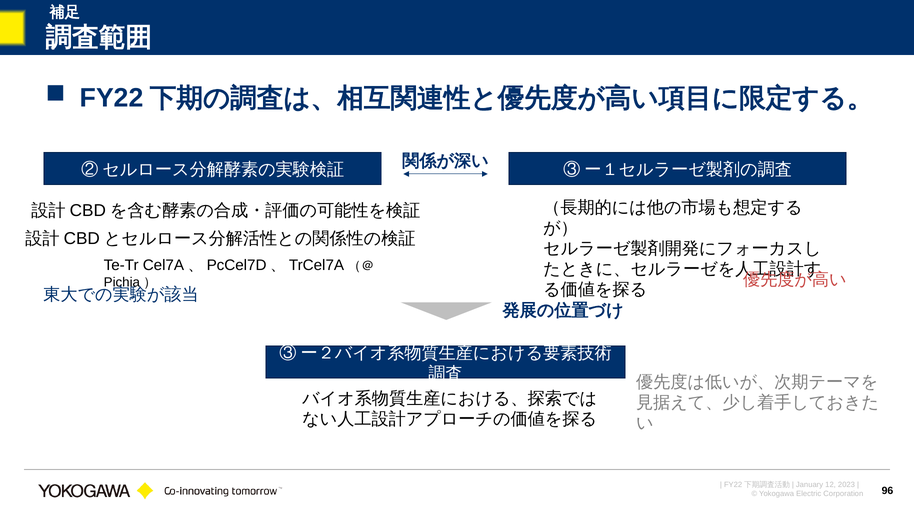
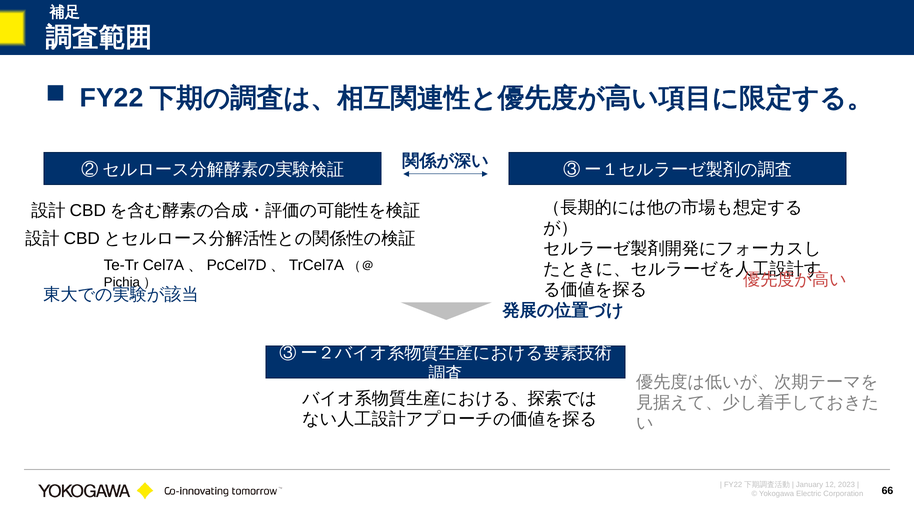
96: 96 -> 66 (887, 491)
